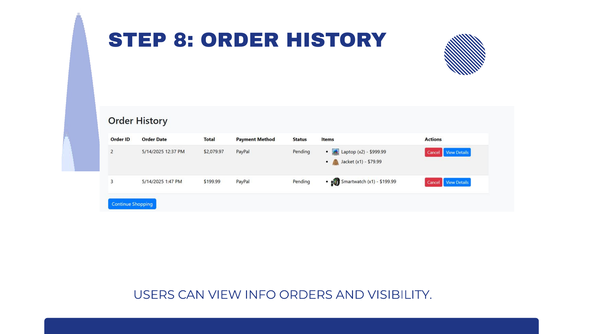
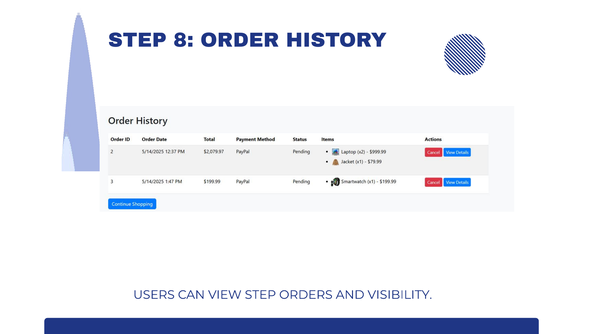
VIEW INFO: INFO -> STEP (260, 294)
